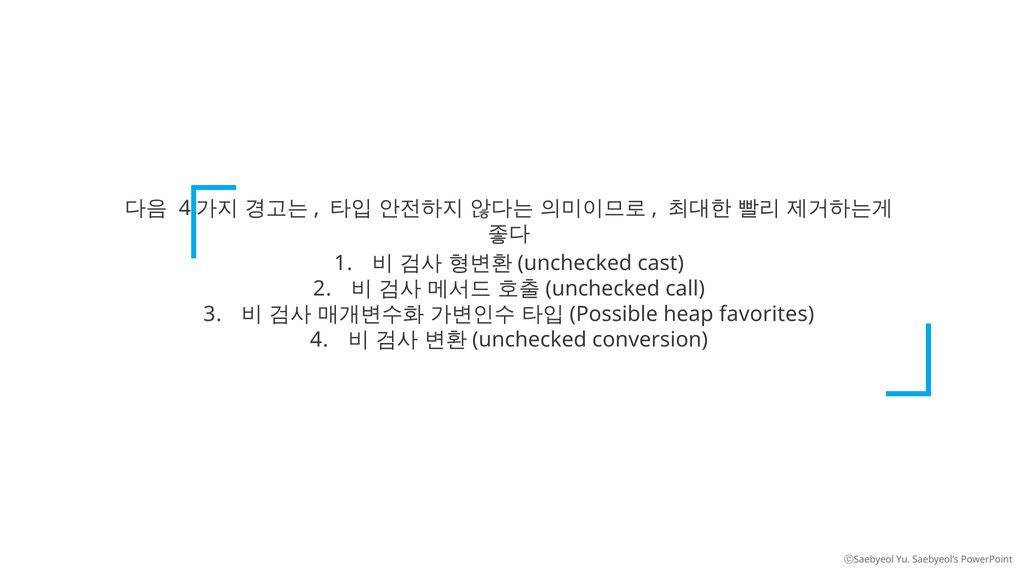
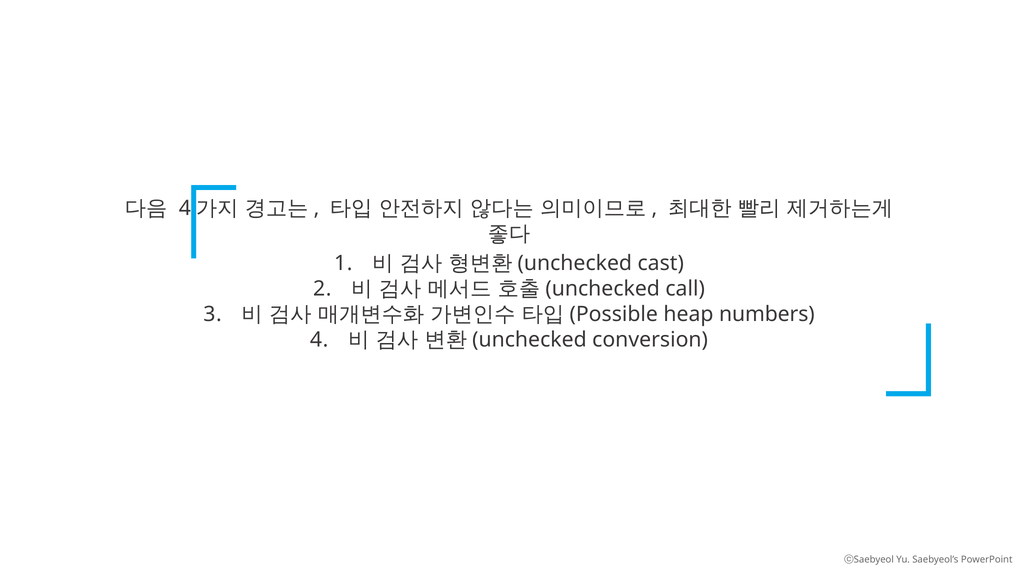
favorites: favorites -> numbers (767, 314)
